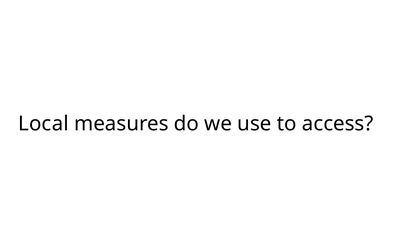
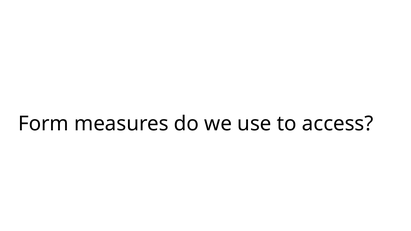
Local: Local -> Form (43, 124)
